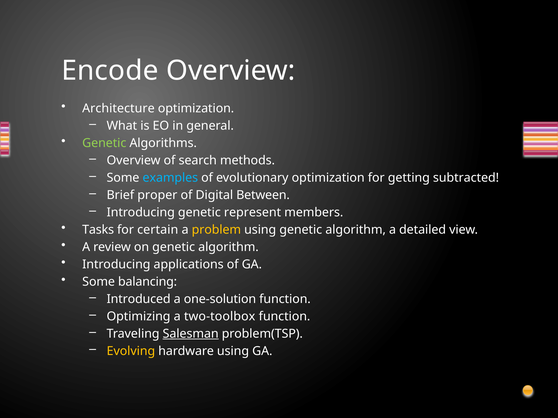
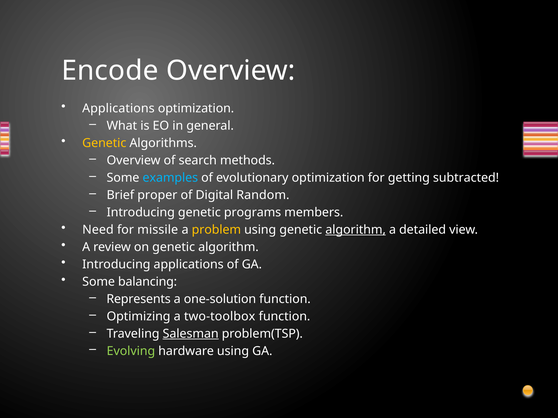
Architecture: Architecture -> Applications (118, 109)
Genetic colour: light green -> yellow (104, 143)
Between: Between -> Random (263, 195)
represent: represent -> programs (253, 213)
Tasks: Tasks -> Need (98, 230)
certain: certain -> missile (158, 230)
algorithm underline: none -> present (356, 230)
Introduced: Introduced -> Represents (139, 299)
Evolving colour: yellow -> light green (131, 351)
